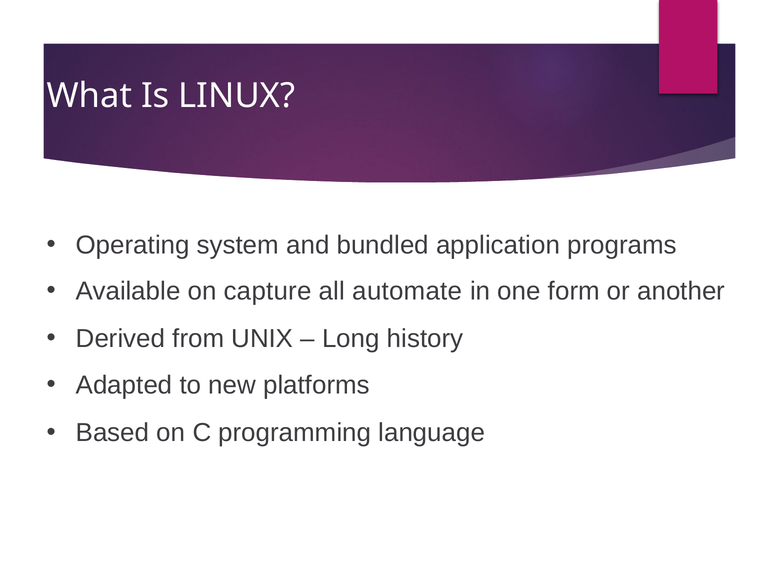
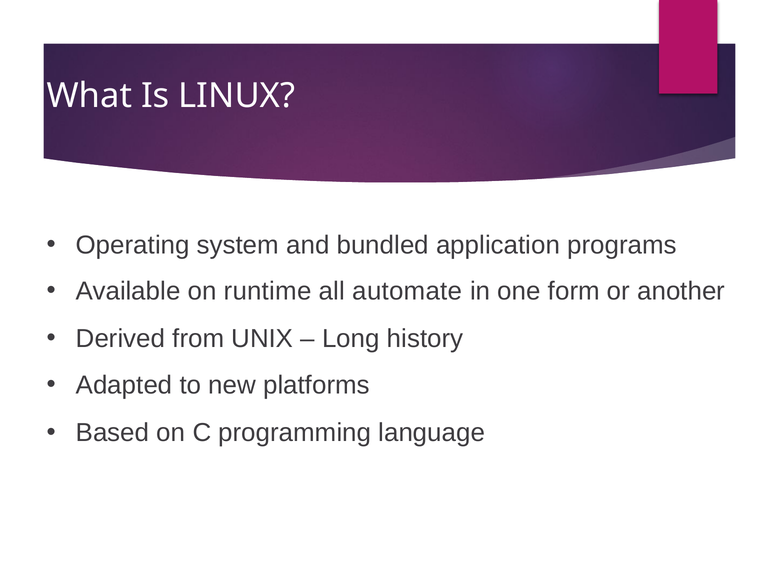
capture: capture -> runtime (268, 291)
